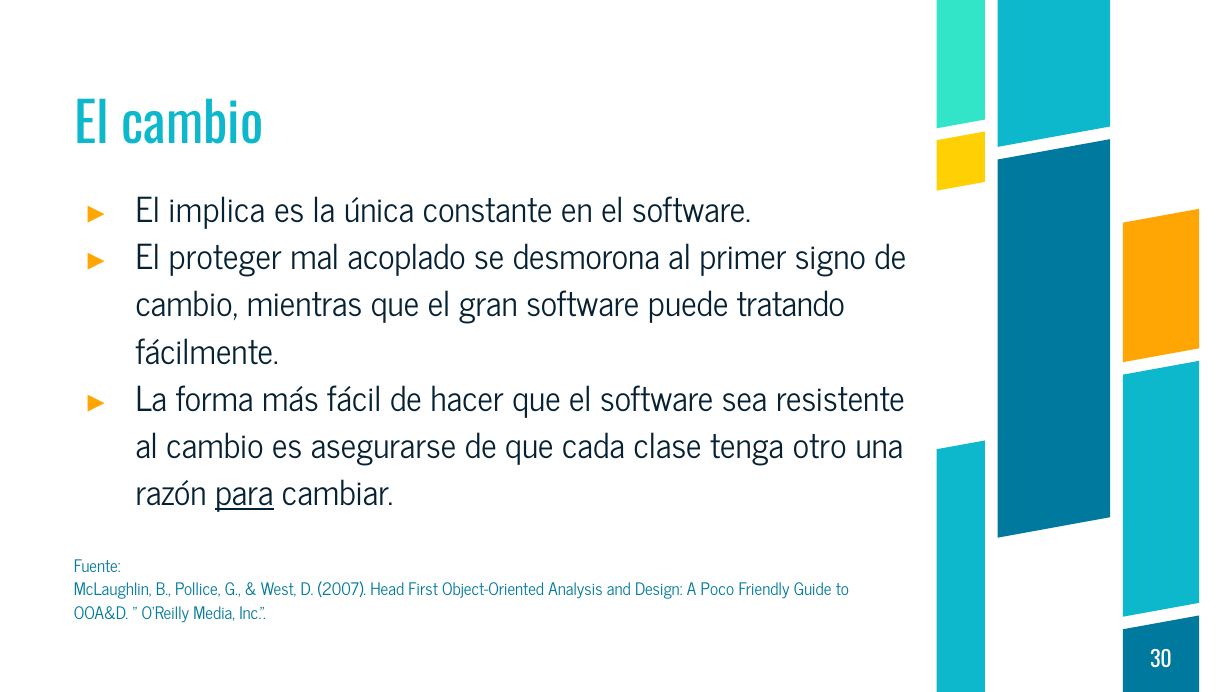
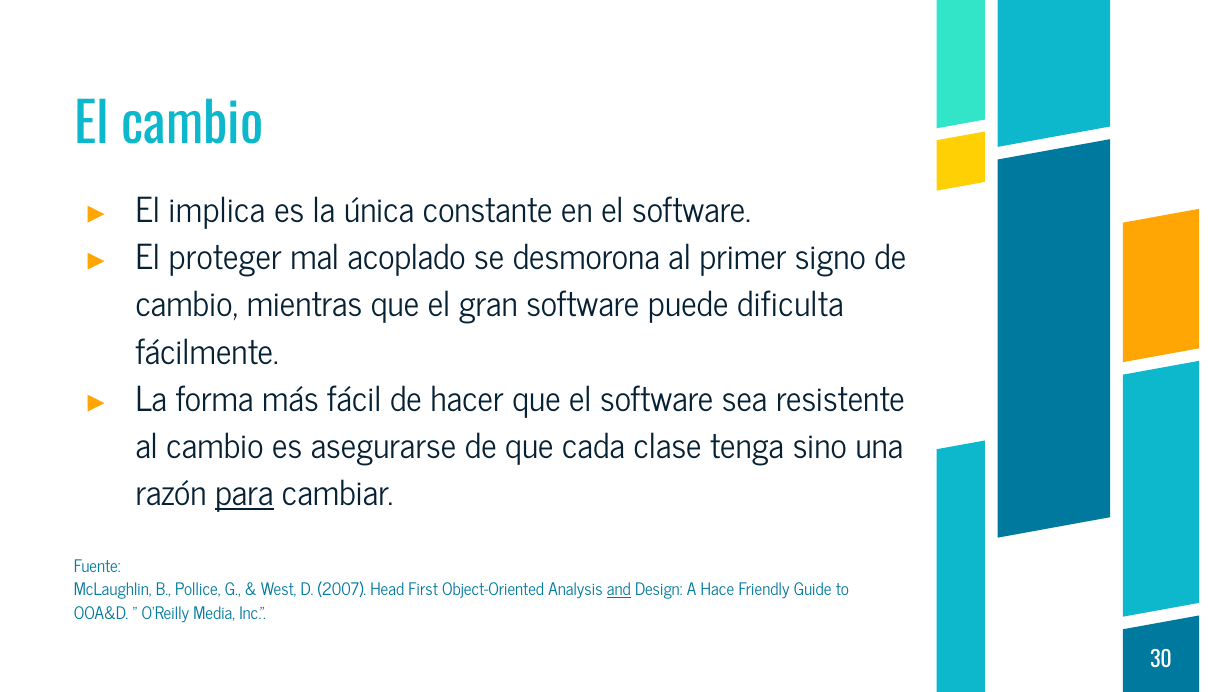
tratando: tratando -> dificulta (791, 306)
otro: otro -> sino (820, 447)
and underline: none -> present (619, 590)
Poco: Poco -> Hace (717, 590)
